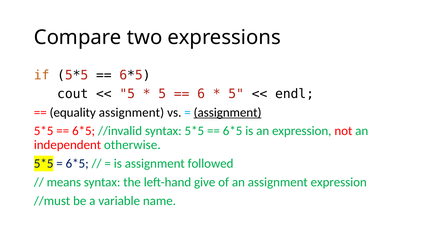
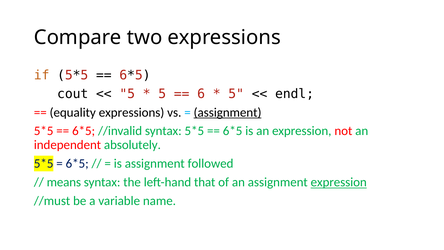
equality assignment: assignment -> expressions (132, 112)
otherwise: otherwise -> absolutely (132, 145)
give: give -> that (205, 182)
expression underline: none -> present (339, 182)
